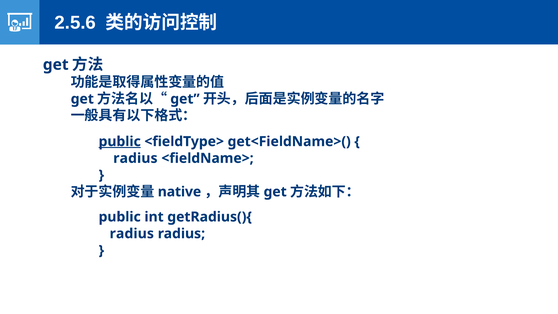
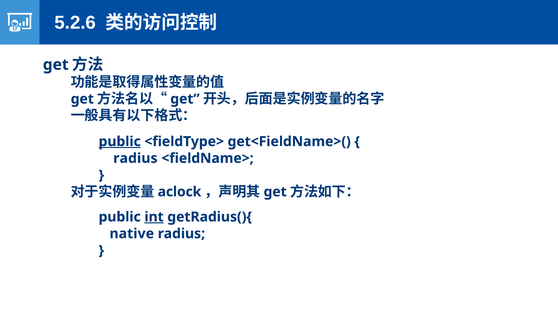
2.5.6: 2.5.6 -> 5.2.6 (75, 23)
native: native -> aclock (179, 192)
int underline: none -> present (154, 217)
radius: radius -> native (132, 234)
